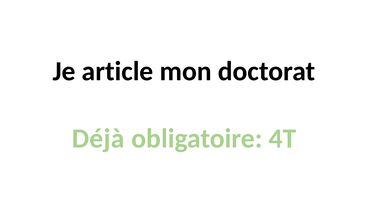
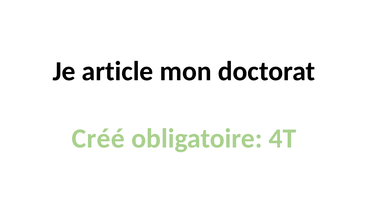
Déjà: Déjà -> Créé (98, 139)
